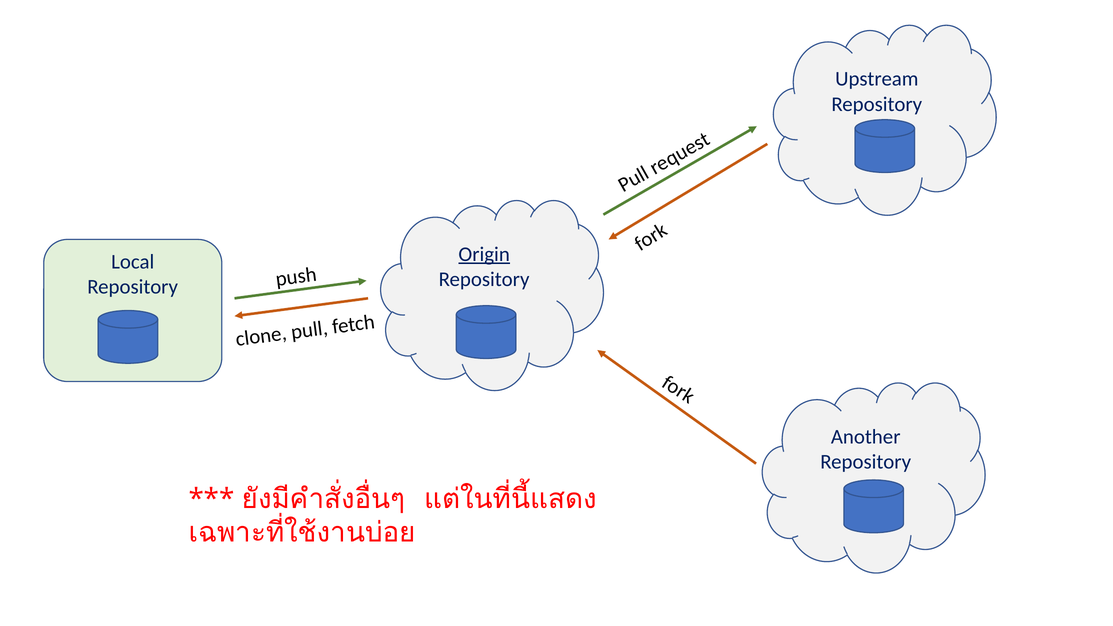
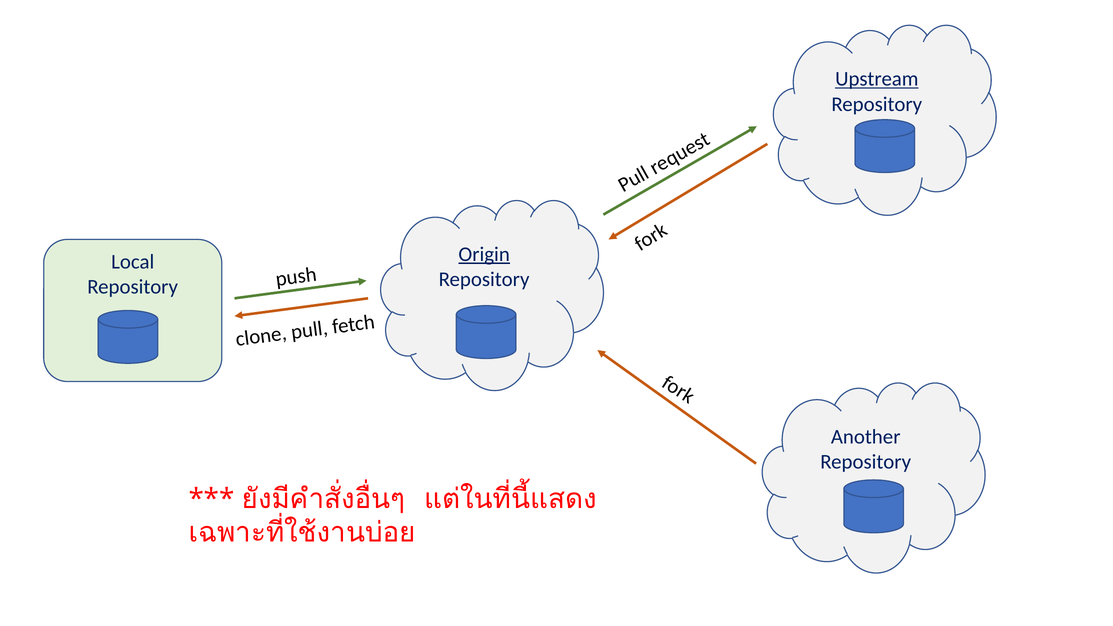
Upstream underline: none -> present (877, 79)
